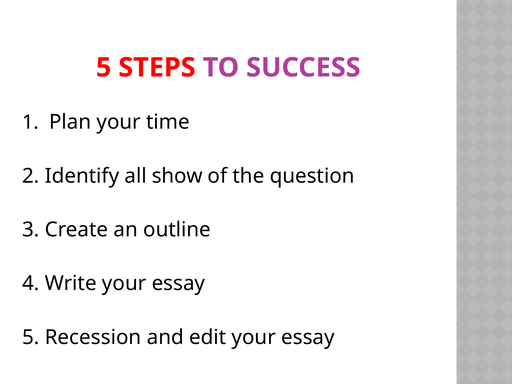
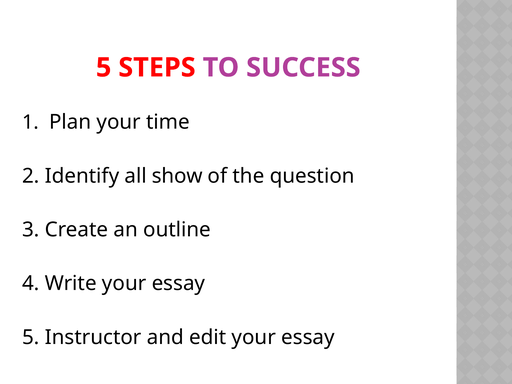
Recession: Recession -> Instructor (93, 337)
